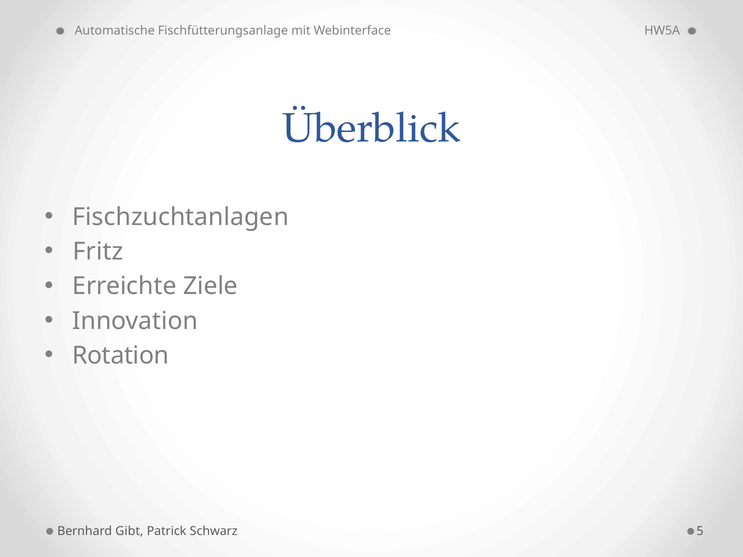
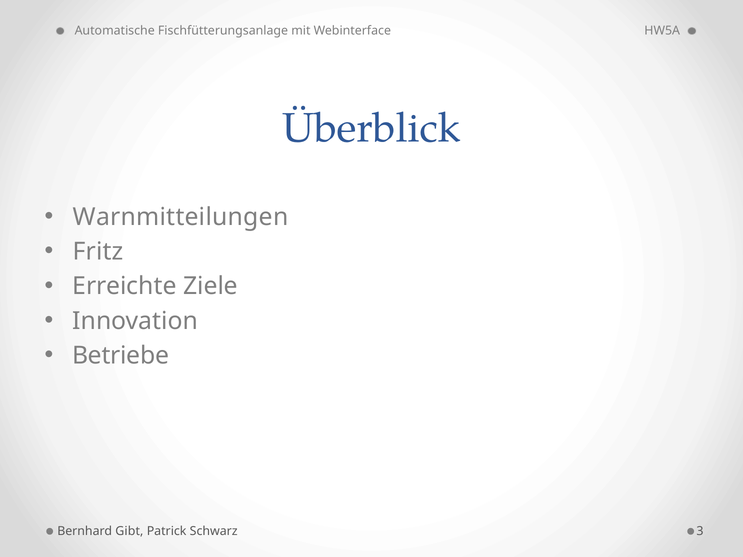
Fischzuchtanlagen: Fischzuchtanlagen -> Warnmitteilungen (181, 217)
Rotation: Rotation -> Betriebe (121, 356)
5: 5 -> 3 (700, 531)
